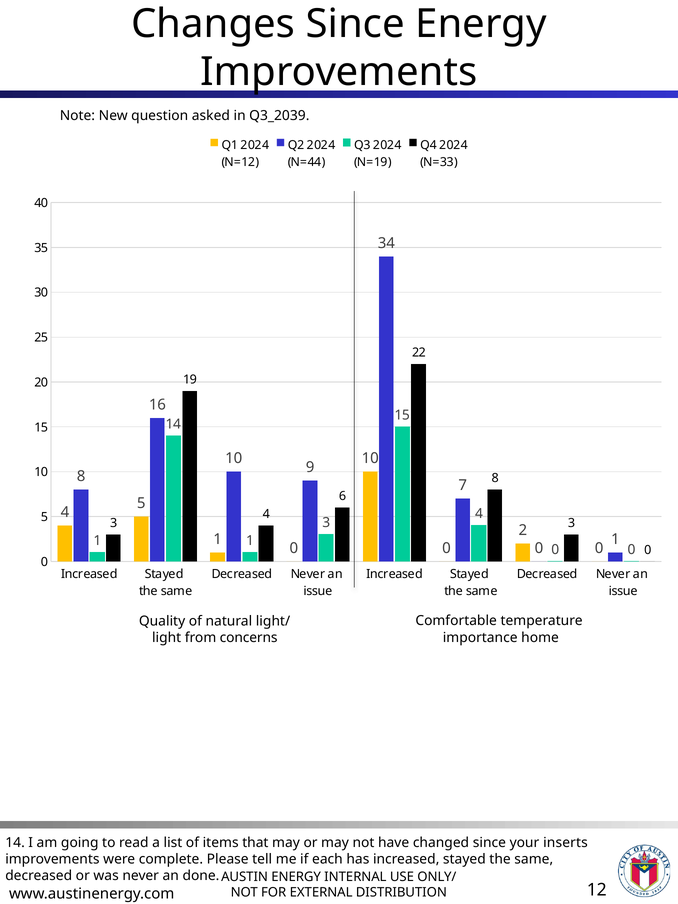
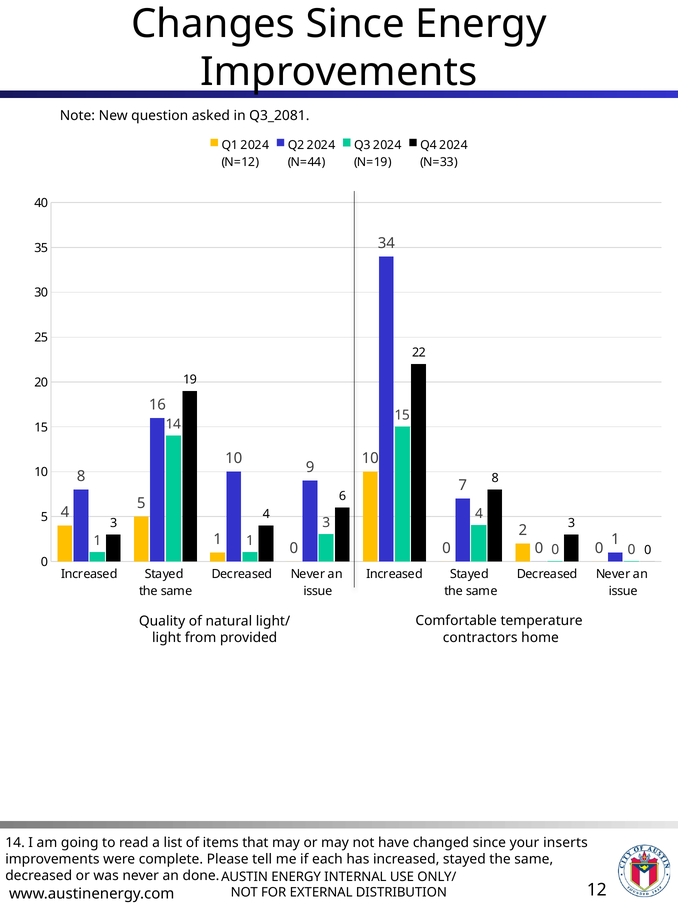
Q3_2039: Q3_2039 -> Q3_2081 (279, 116)
concerns: concerns -> provided (249, 638)
importance: importance -> contractors (480, 637)
